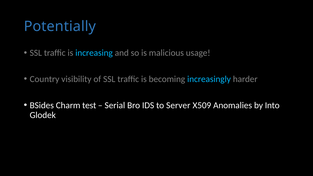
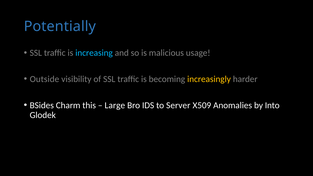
Country: Country -> Outside (44, 79)
increasingly colour: light blue -> yellow (209, 79)
test: test -> this (89, 105)
Serial: Serial -> Large (115, 105)
